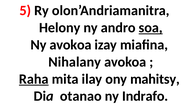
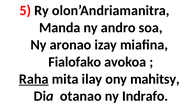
Helony: Helony -> Manda (60, 27)
soa underline: present -> none (151, 27)
Ny avokoa: avokoa -> aronao (70, 44)
Nihalany: Nihalany -> Fialofako (75, 62)
